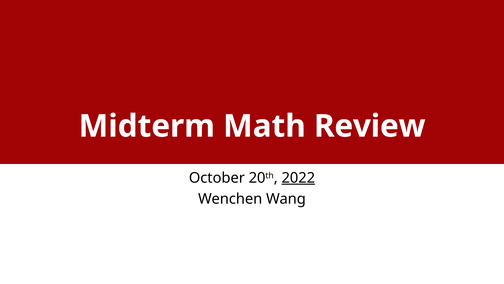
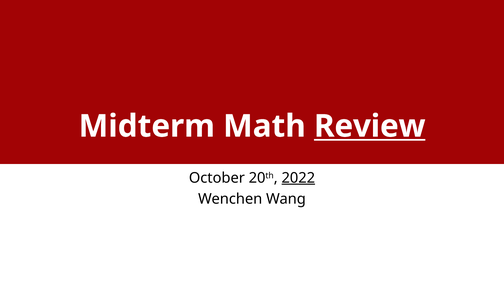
Review underline: none -> present (370, 126)
